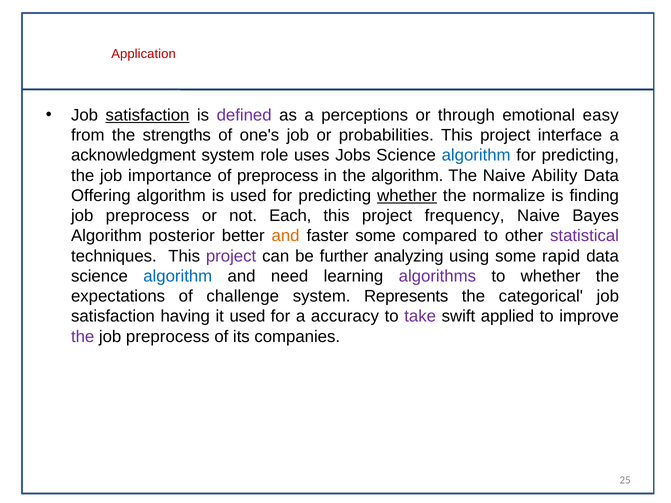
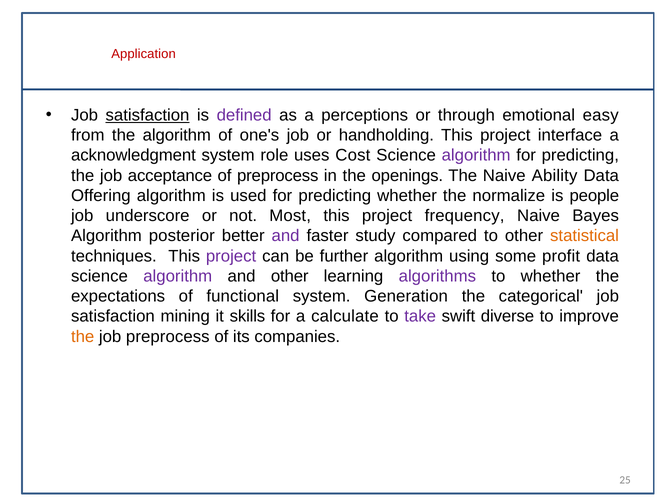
the strengths: strengths -> algorithm (177, 135)
probabilities: probabilities -> handholding (386, 135)
Jobs: Jobs -> Cost (353, 156)
algorithm colour: blue -> purple (476, 156)
importance: importance -> acceptance (170, 176)
the algorithm: algorithm -> openings (407, 176)
whether underline: present -> none (407, 196)
finding: finding -> people (594, 196)
preprocess: preprocess -> underscore (148, 216)
Each: Each -> Most (290, 216)
and colour: orange -> purple (286, 236)
faster some: some -> study (375, 236)
statistical colour: purple -> orange (585, 236)
further analyzing: analyzing -> algorithm (409, 256)
rapid: rapid -> profit (561, 256)
algorithm colour: blue -> purple (178, 276)
and need: need -> other (290, 276)
challenge: challenge -> functional (243, 296)
Represents: Represents -> Generation (406, 296)
having: having -> mining (185, 317)
it used: used -> skills (247, 317)
accuracy: accuracy -> calculate (345, 317)
applied: applied -> diverse (507, 317)
the colour: purple -> orange (83, 337)
